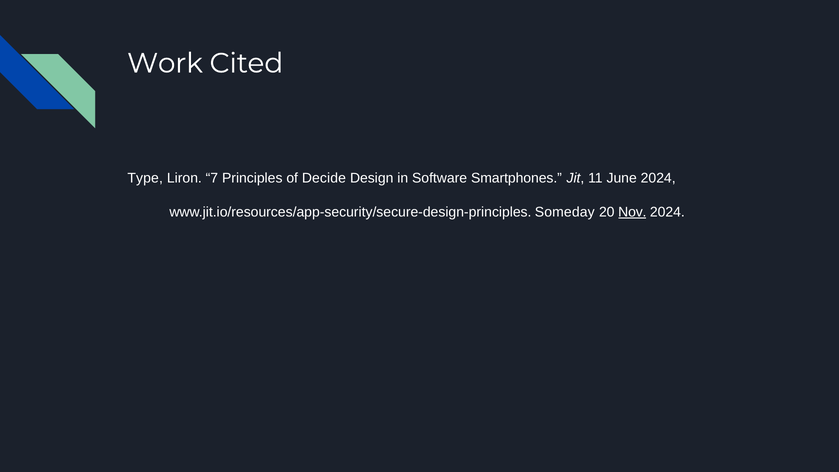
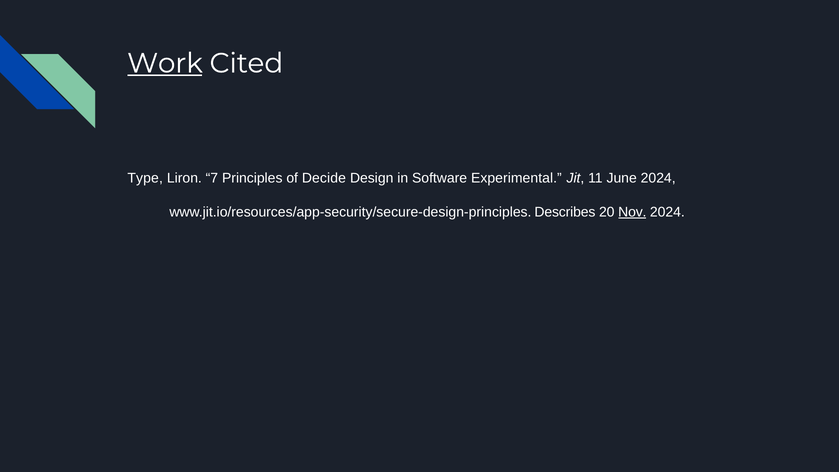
Work underline: none -> present (165, 63)
Smartphones: Smartphones -> Experimental (516, 178)
Someday: Someday -> Describes (565, 212)
